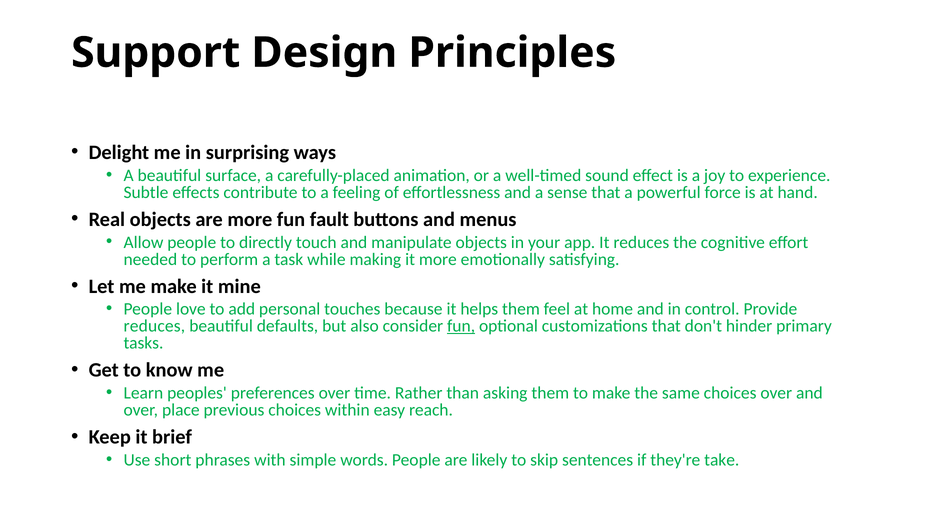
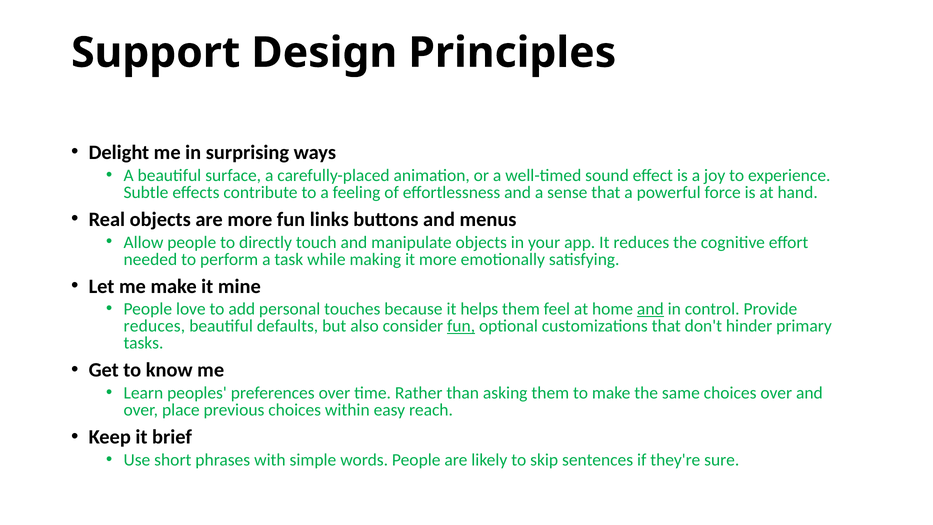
fault: fault -> links (329, 219)
and underline: none -> present (650, 309)
take: take -> sure (722, 460)
